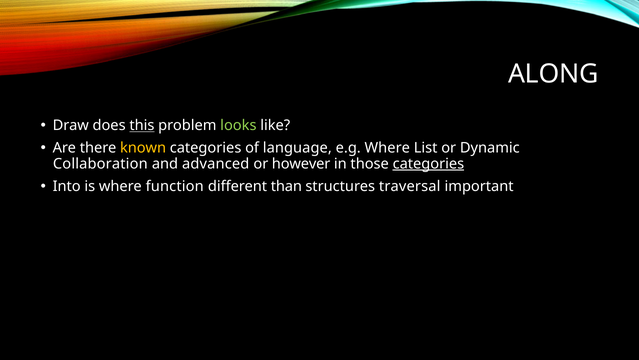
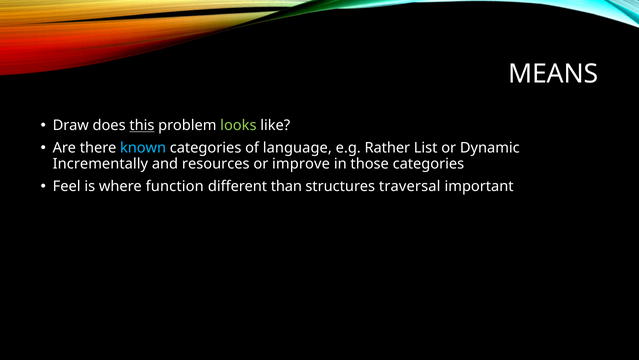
ALONG: ALONG -> MEANS (553, 74)
known colour: yellow -> light blue (143, 148)
e.g Where: Where -> Rather (387, 148)
Collaboration: Collaboration -> Incrementally (100, 164)
advanced: advanced -> resources (216, 164)
however: however -> improve (301, 164)
categories underline: present -> none (428, 164)
Into: Into -> Feel (67, 186)
